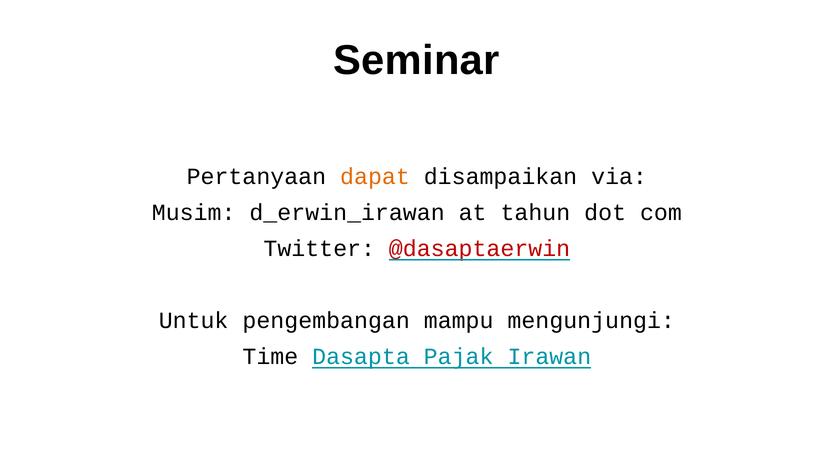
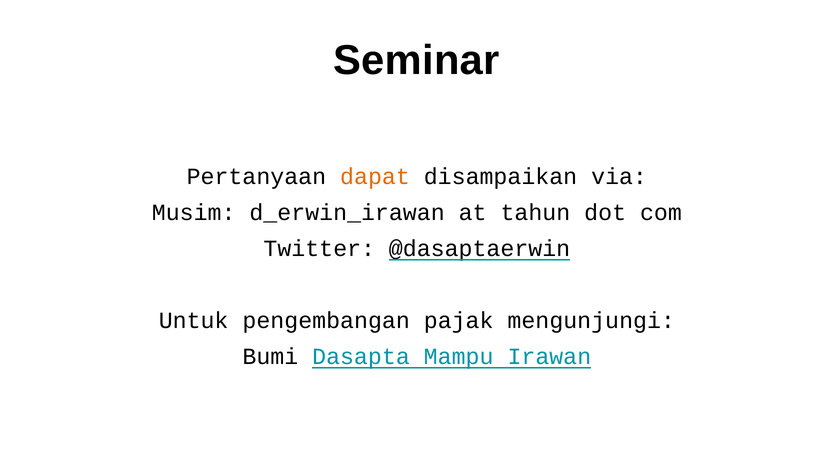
@dasaptaerwin colour: red -> black (480, 248)
mampu: mampu -> pajak (459, 320)
Time: Time -> Bumi (270, 356)
Pajak: Pajak -> Mampu (459, 356)
